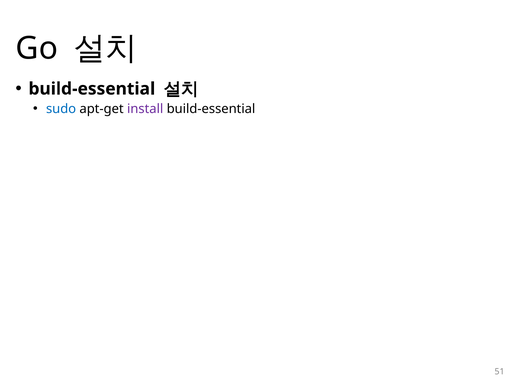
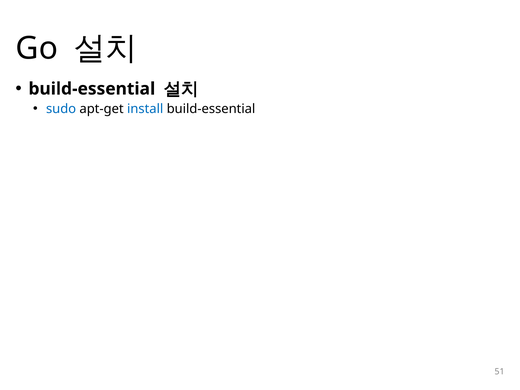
install colour: purple -> blue (145, 109)
